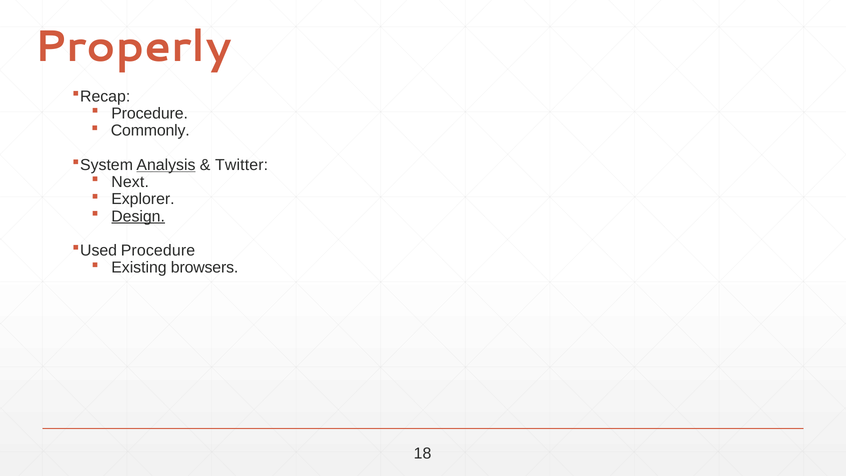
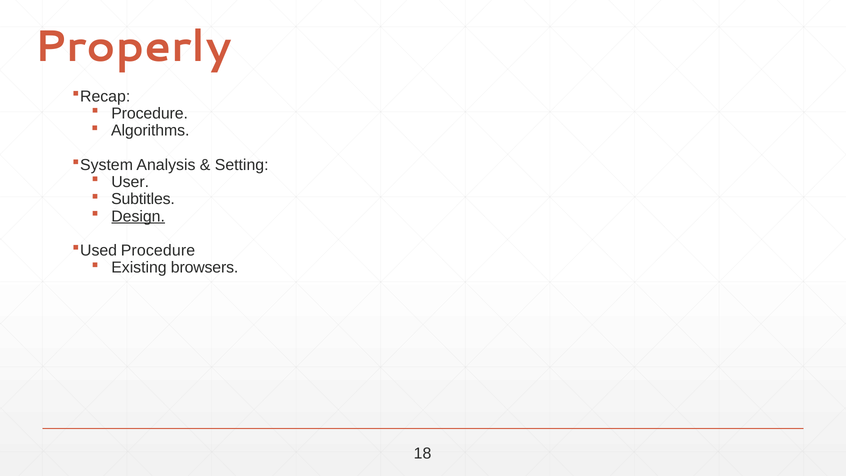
Commonly: Commonly -> Algorithms (150, 131)
Analysis underline: present -> none (166, 165)
Twitter: Twitter -> Setting (242, 165)
Next: Next -> User (130, 182)
Explorer: Explorer -> Subtitles (143, 199)
